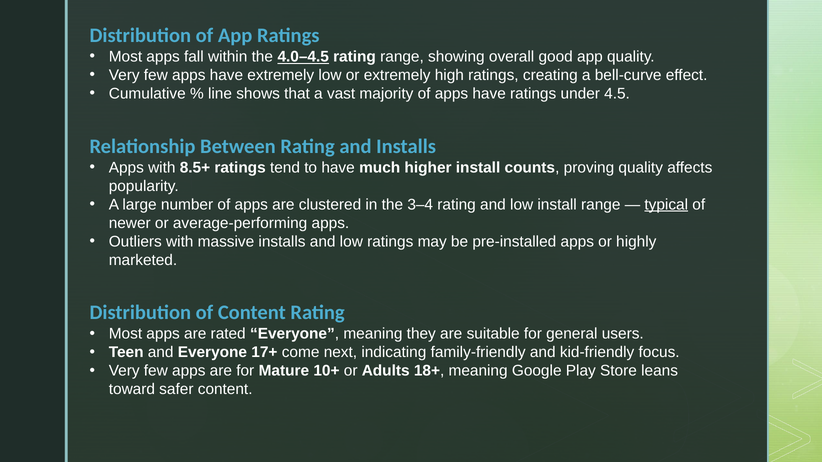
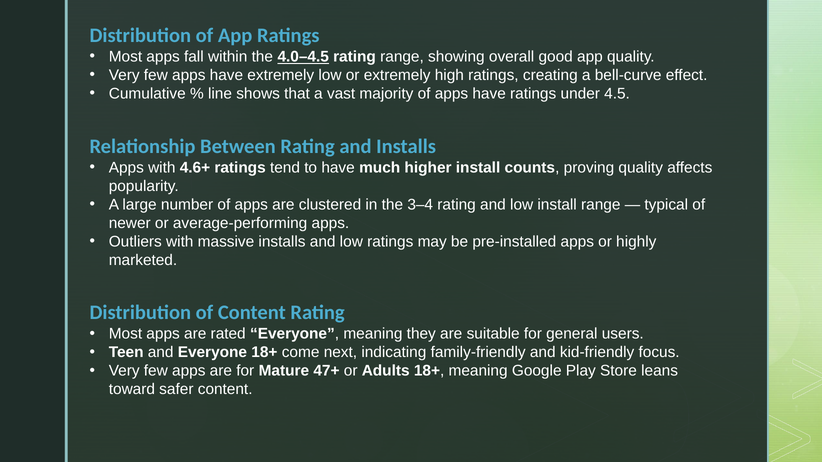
8.5+: 8.5+ -> 4.6+ (195, 168)
typical underline: present -> none (666, 205)
Everyone 17+: 17+ -> 18+ (264, 353)
10+: 10+ -> 47+ (326, 371)
